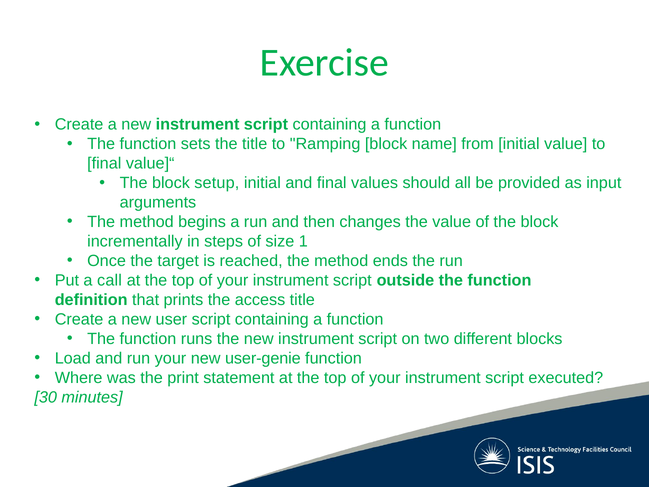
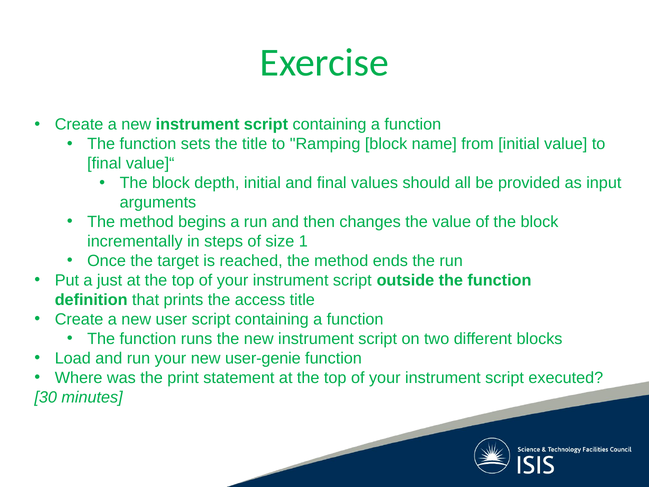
setup: setup -> depth (217, 183)
call: call -> just (110, 280)
